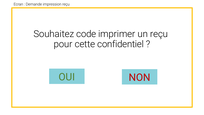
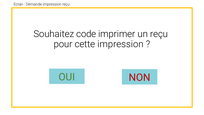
cette confidentiel: confidentiel -> impression (120, 44)
